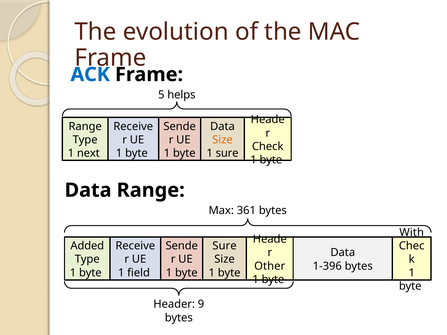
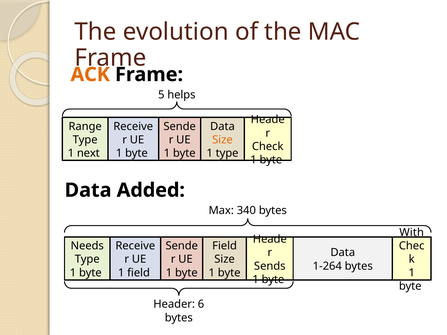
ACK colour: blue -> orange (90, 75)
1 sure: sure -> type (227, 153)
Data Range: Range -> Added (151, 190)
361: 361 -> 340 (246, 211)
Added: Added -> Needs (87, 246)
Sure: Sure -> Field (225, 246)
Other: Other -> Sends (270, 266)
1-396: 1-396 -> 1-264 (327, 266)
9: 9 -> 6 (201, 305)
